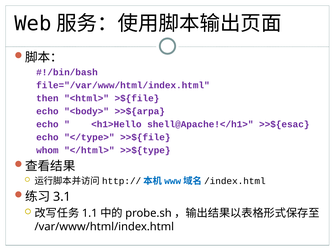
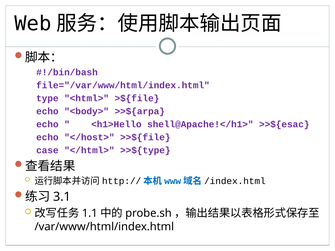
then: then -> type (47, 98)
</type>: </type> -> </host> (89, 137)
whom: whom -> case (47, 151)
